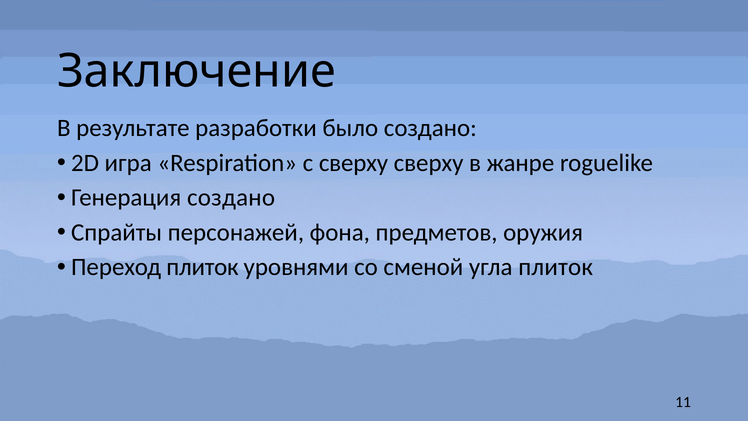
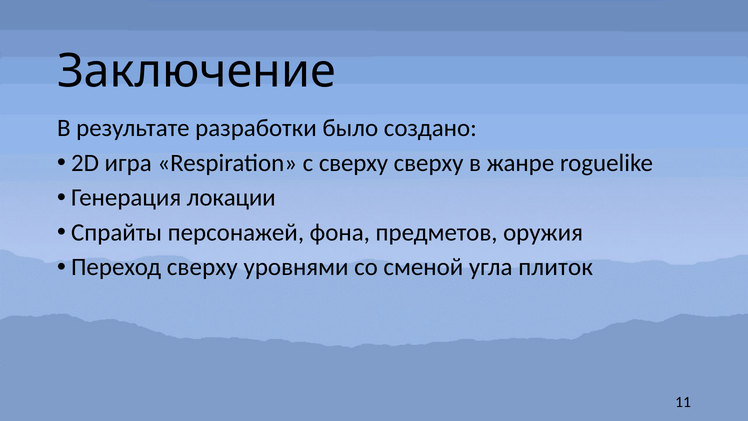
Генерация создано: создано -> локации (231, 198)
Переход плиток: плиток -> сверху (202, 267)
